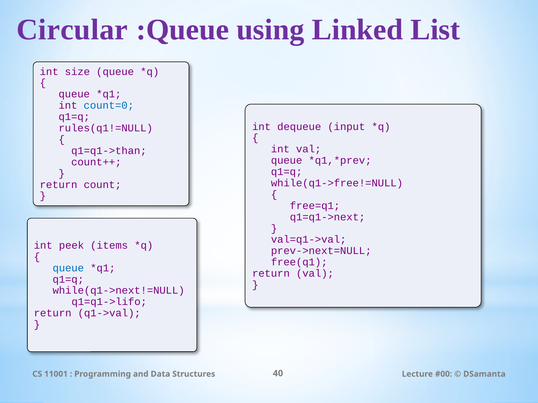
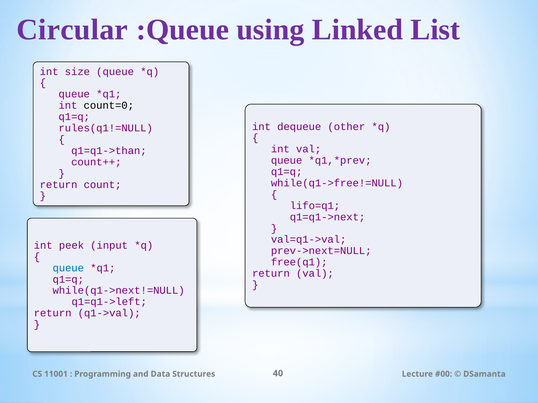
count=0 colour: blue -> black (109, 106)
input: input -> other (346, 127)
free=q1: free=q1 -> lifo=q1 (315, 206)
items: items -> input (109, 246)
q1=q1->lifo: q1=q1->lifo -> q1=q1->left (109, 302)
